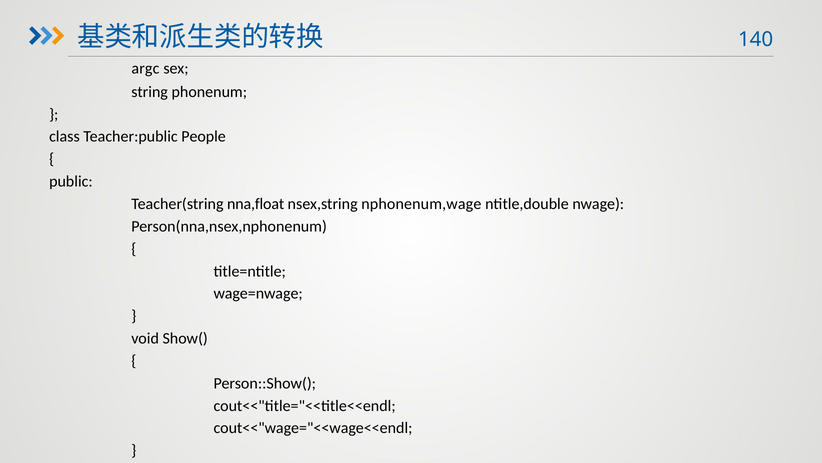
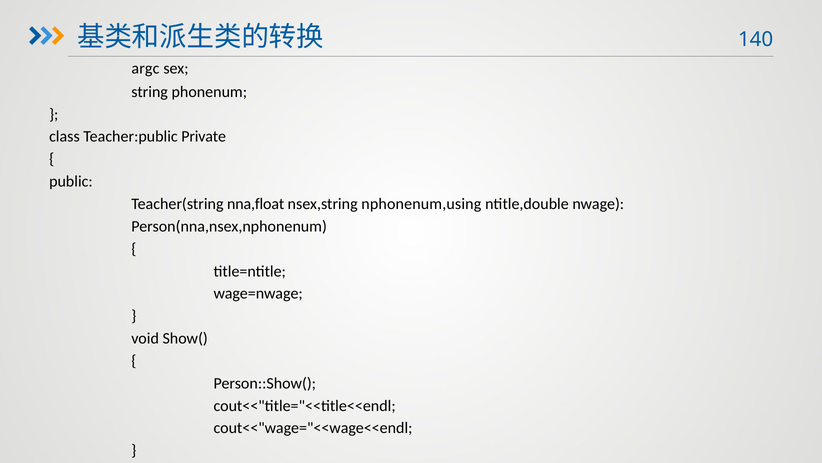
People: People -> Private (204, 137)
nphonenum,wage: nphonenum,wage -> nphonenum,using (421, 204)
